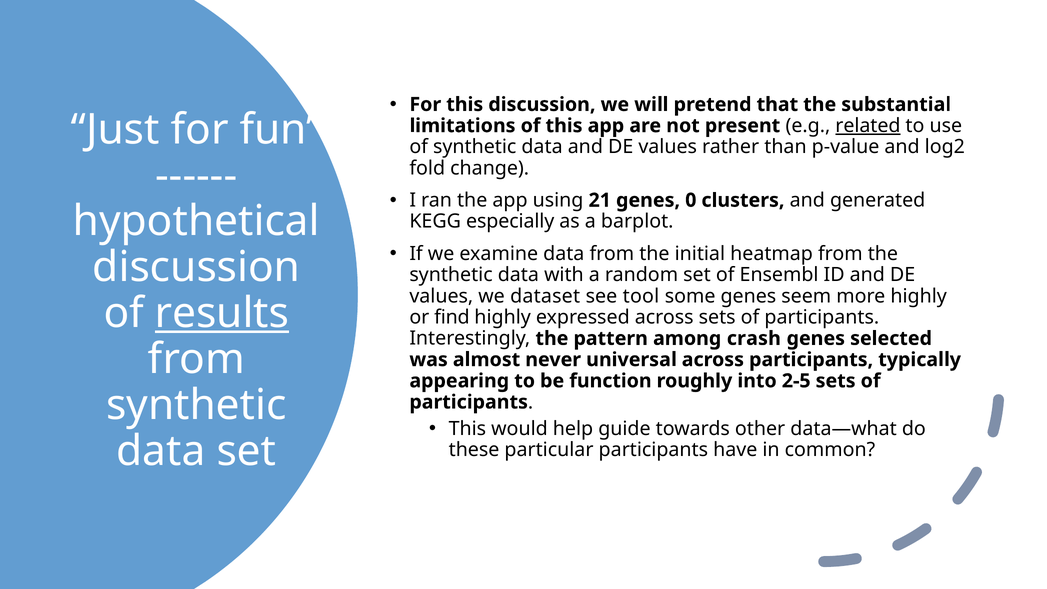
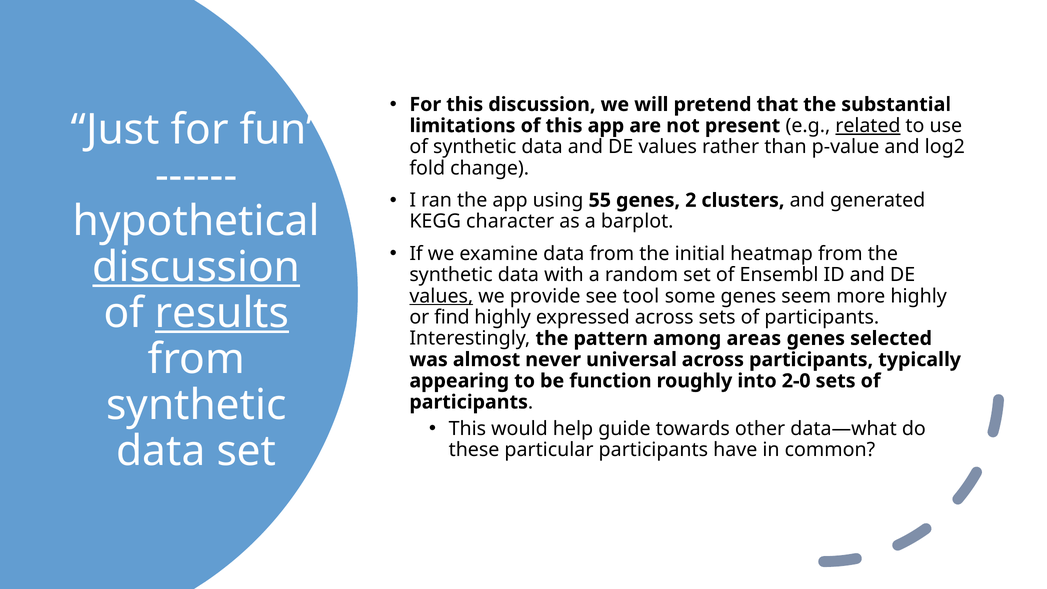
21: 21 -> 55 (600, 200)
0: 0 -> 2 (691, 200)
especially: especially -> character (510, 221)
discussion underline: none -> present (196, 267)
values underline: none -> present (441, 296)
dataset: dataset -> provide (545, 296)
crash: crash -> areas (754, 338)
2-5: 2-5 -> 2-0 (796, 381)
